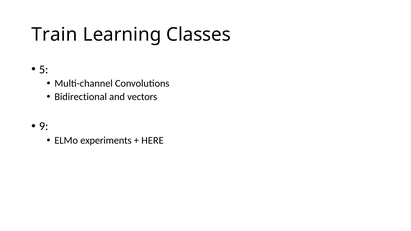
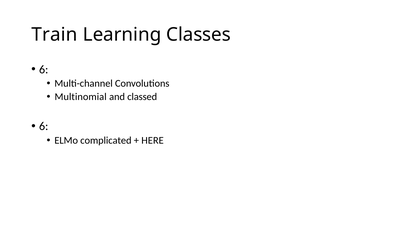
5: 5 -> 6 (44, 69)
Bidirectional: Bidirectional -> Multinomial (81, 97)
vectors: vectors -> classed (142, 97)
9: 9 -> 6 (44, 126)
experiments: experiments -> complicated (106, 141)
